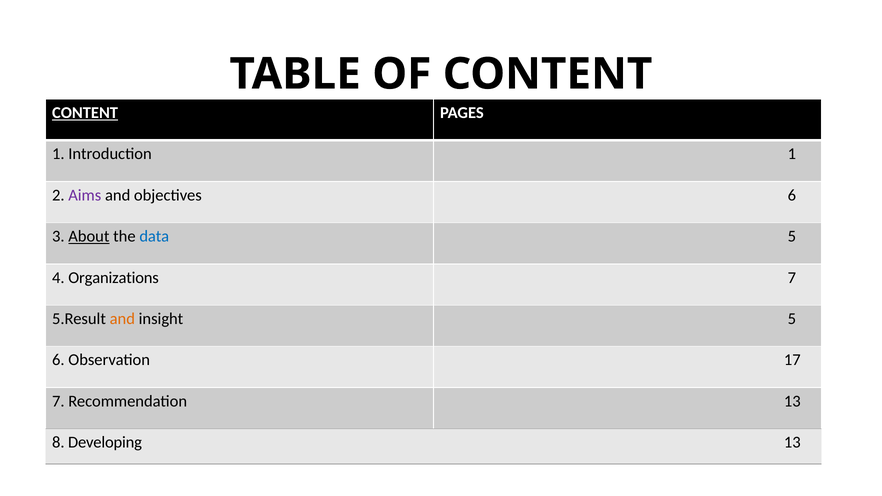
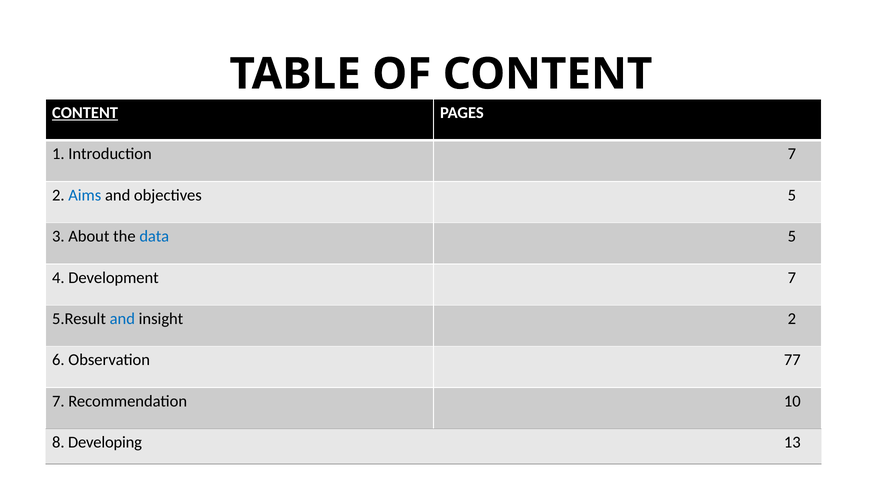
Introduction 1: 1 -> 7 (792, 154)
Aims colour: purple -> blue (85, 195)
objectives 6: 6 -> 5 (792, 195)
About underline: present -> none (89, 236)
Organizations: Organizations -> Development (113, 278)
and colour: orange -> blue (122, 319)
insight 5: 5 -> 2 (792, 319)
17: 17 -> 77 (792, 360)
Recommendation 13: 13 -> 10 (792, 401)
